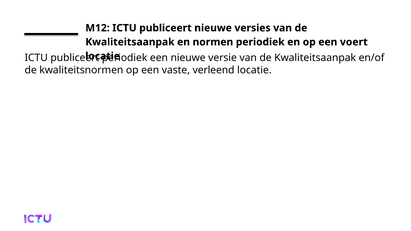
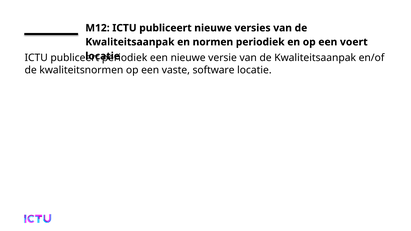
verleend: verleend -> software (214, 70)
